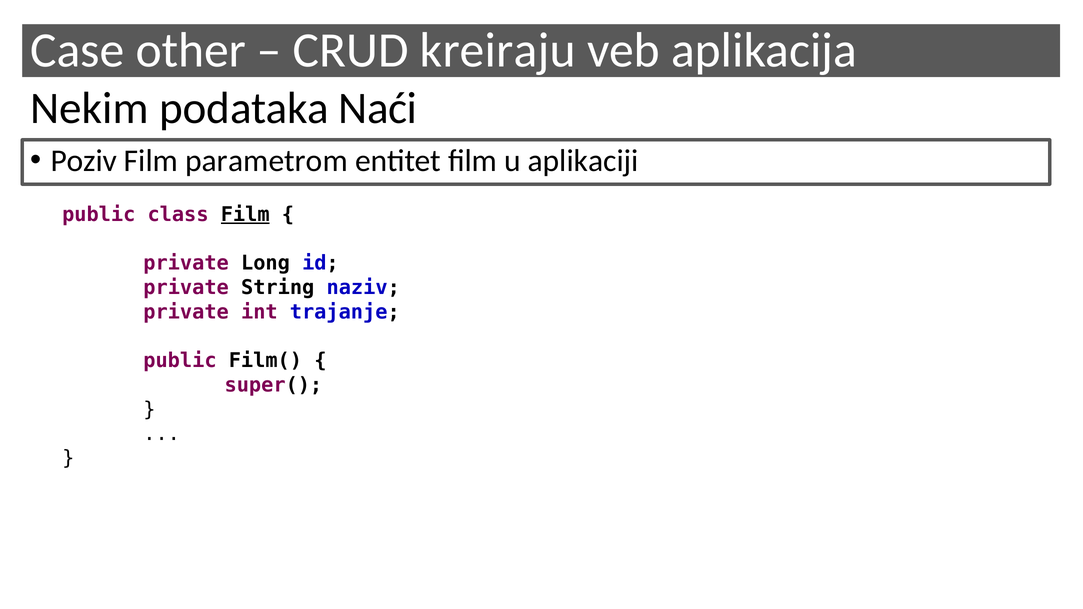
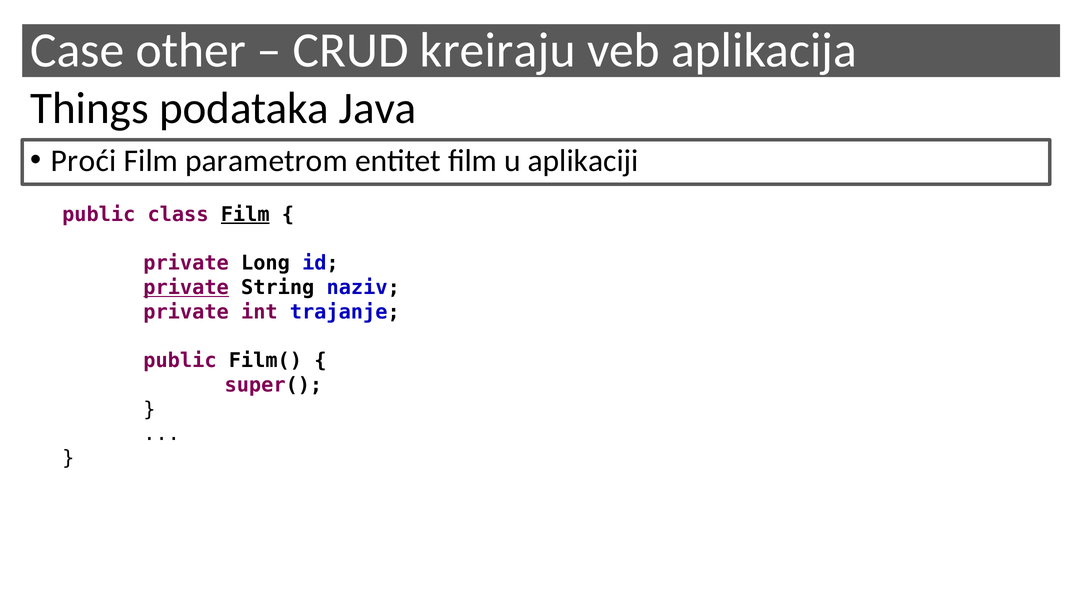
Nekim: Nekim -> Things (90, 108)
Naći: Naći -> Java (378, 108)
Poziv: Poziv -> Proći (84, 161)
private underline: none -> present (186, 288)
